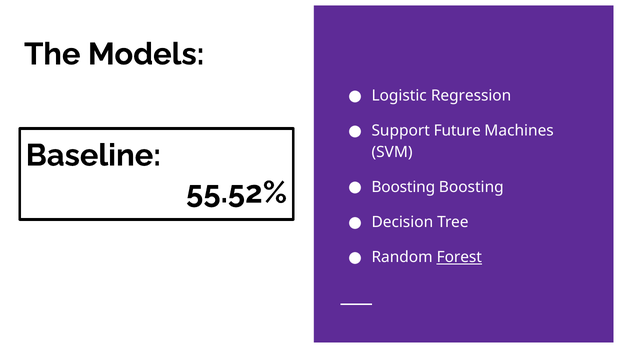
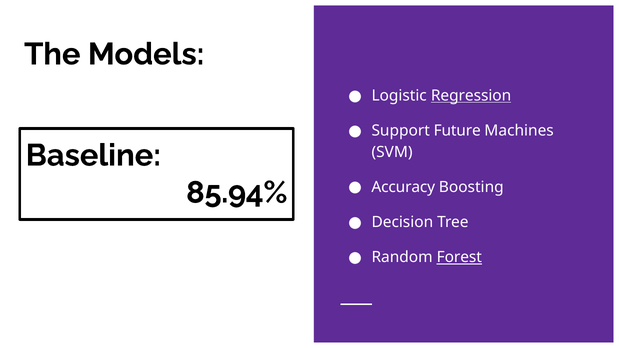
Regression underline: none -> present (471, 96)
55.52%: 55.52% -> 85.94% (237, 193)
Boosting: Boosting -> Accuracy (403, 187)
